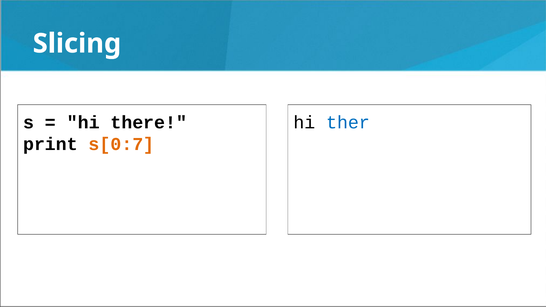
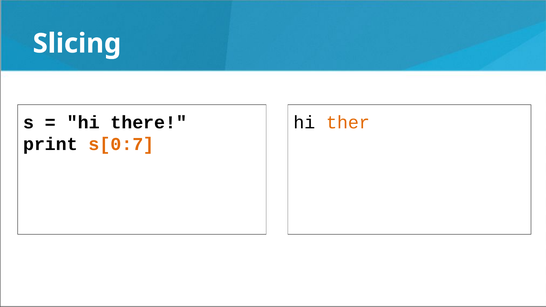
ther colour: blue -> orange (348, 122)
